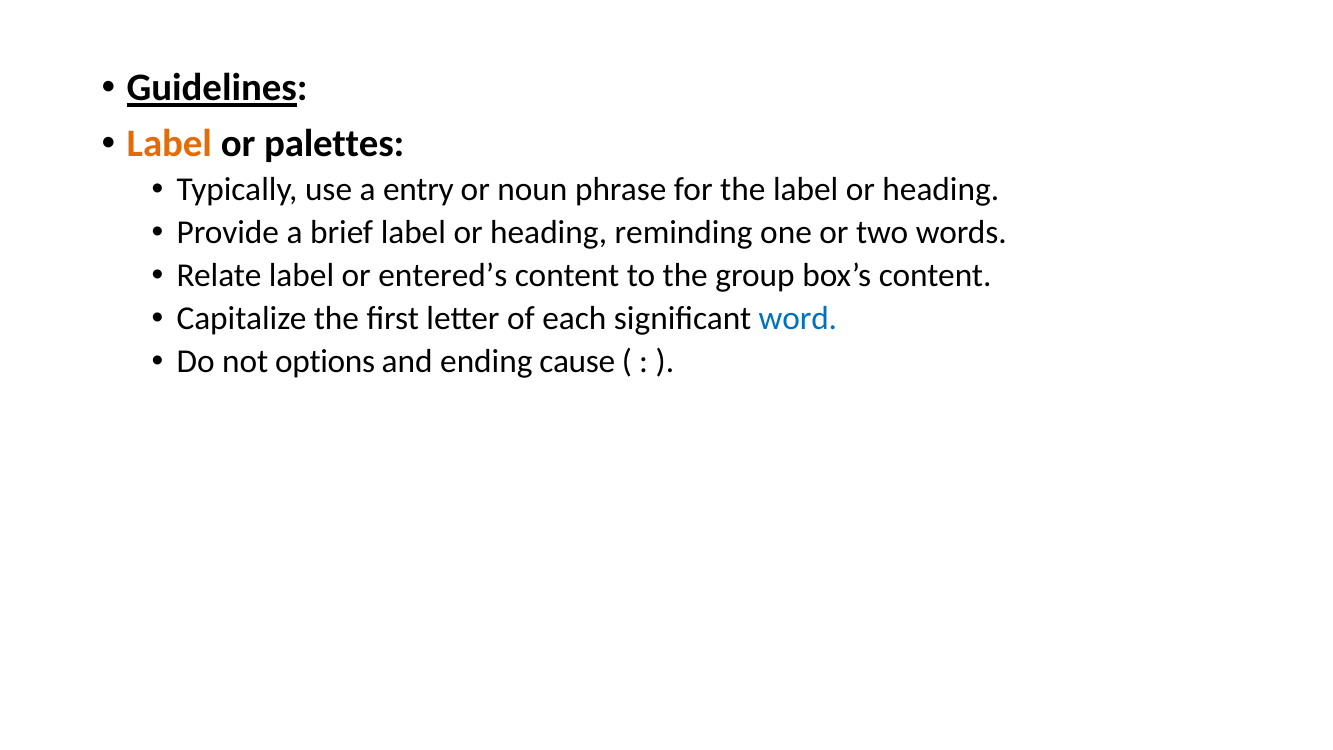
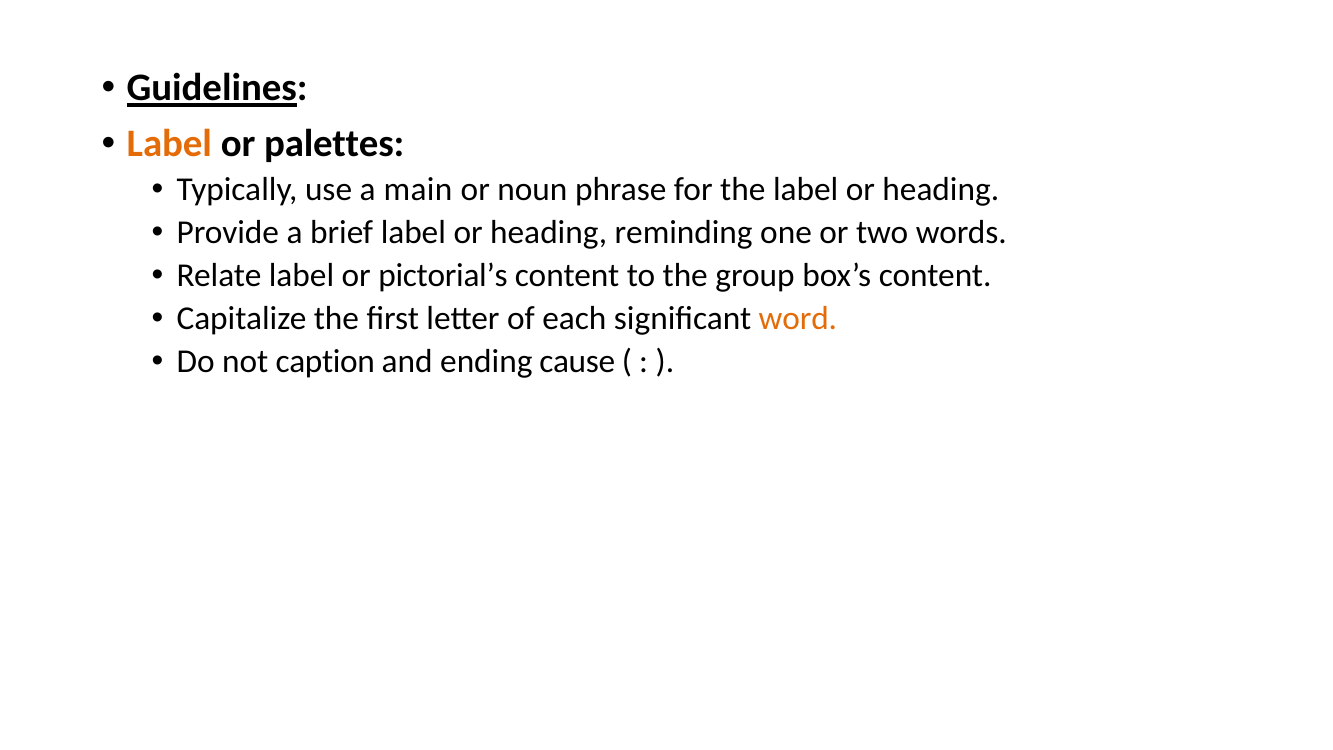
entry: entry -> main (418, 190)
entered’s: entered’s -> pictorial’s (443, 276)
word colour: blue -> orange (798, 319)
options: options -> caption (325, 362)
